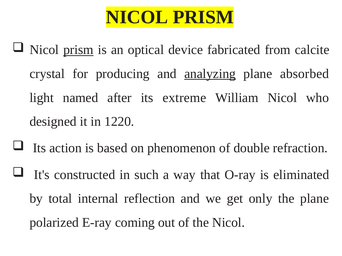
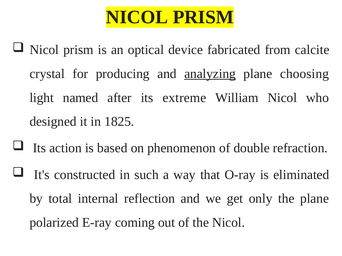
prism underline: present -> none (78, 50)
absorbed: absorbed -> choosing (305, 74)
1220: 1220 -> 1825 (119, 122)
